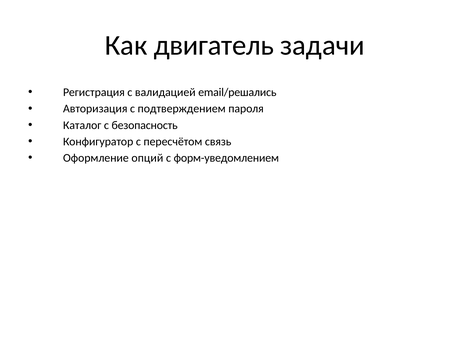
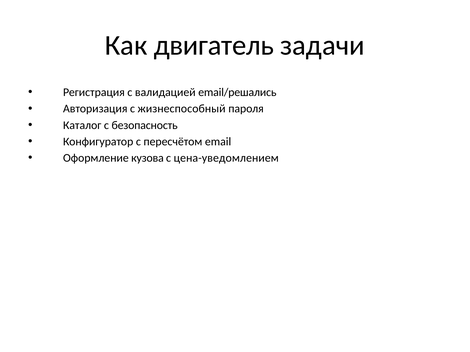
подтверждением: подтверждением -> жизнеспособный (182, 109)
связь: связь -> email (218, 142)
опций: опций -> кузова (147, 158)
форм-уведомлением: форм-уведомлением -> цена-уведомлением (226, 158)
